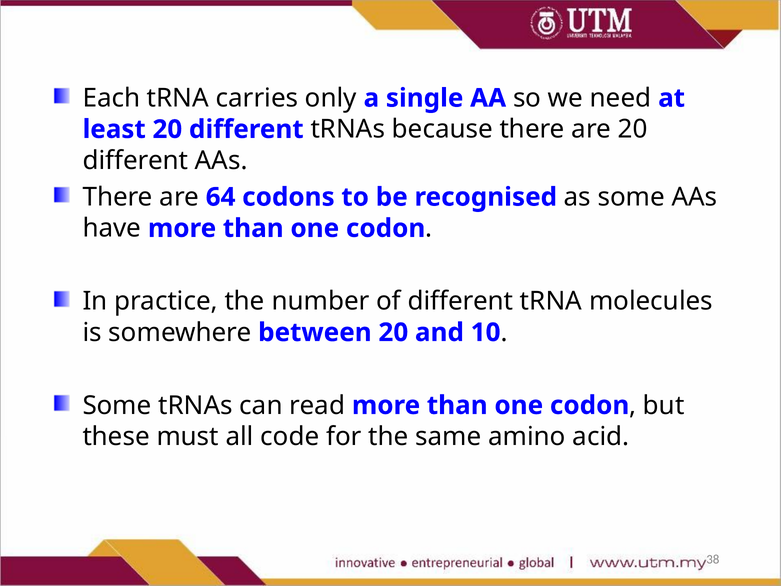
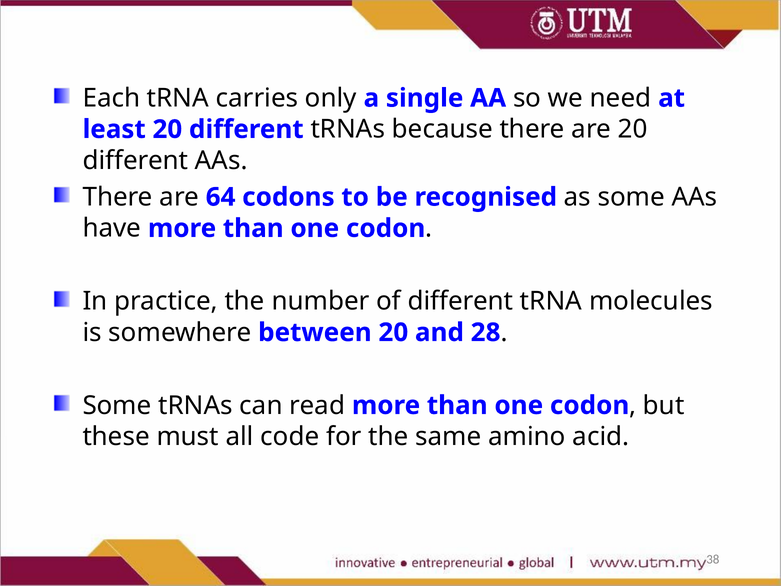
10: 10 -> 28 (486, 332)
